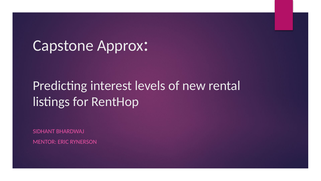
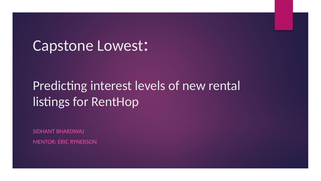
Approx: Approx -> Lowest (120, 45)
